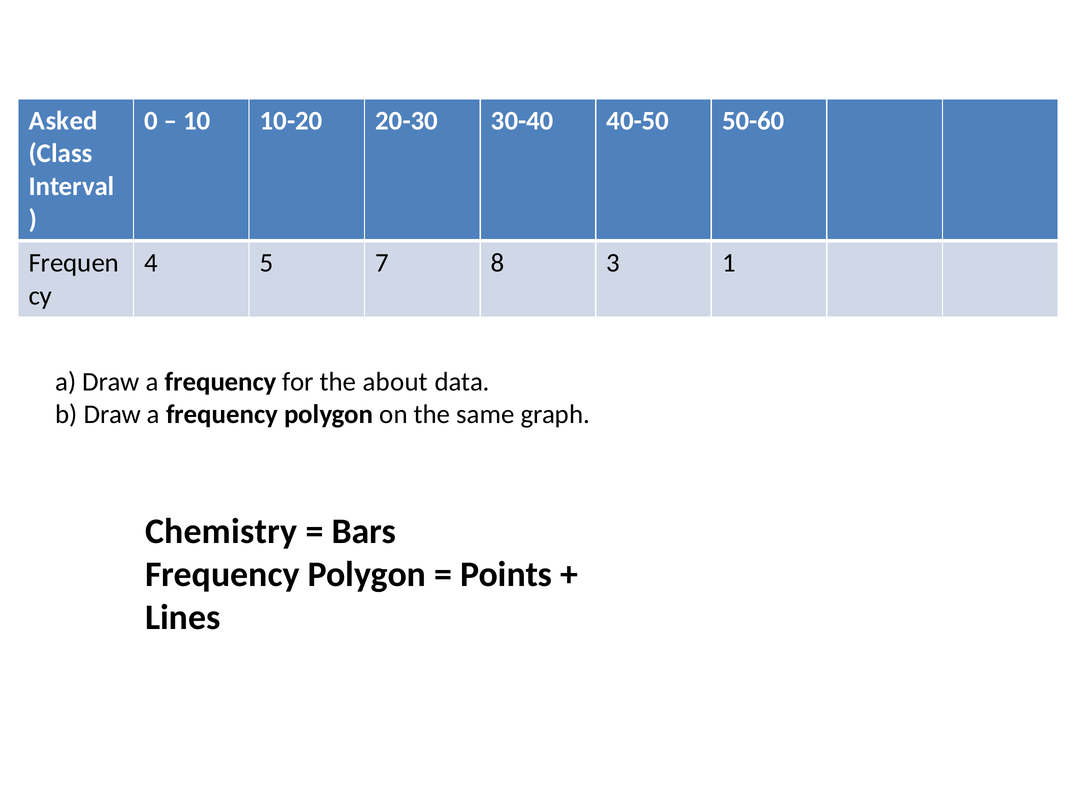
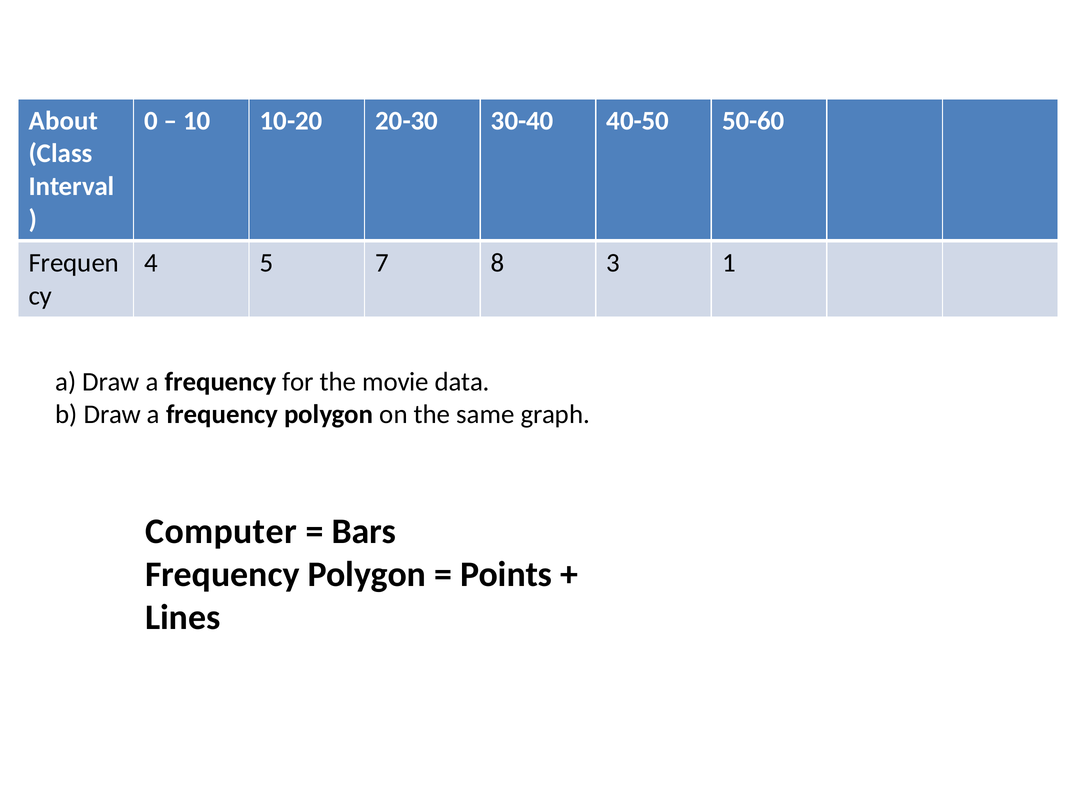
Asked: Asked -> About (63, 121)
about: about -> movie (396, 382)
Chemistry: Chemistry -> Computer (221, 531)
